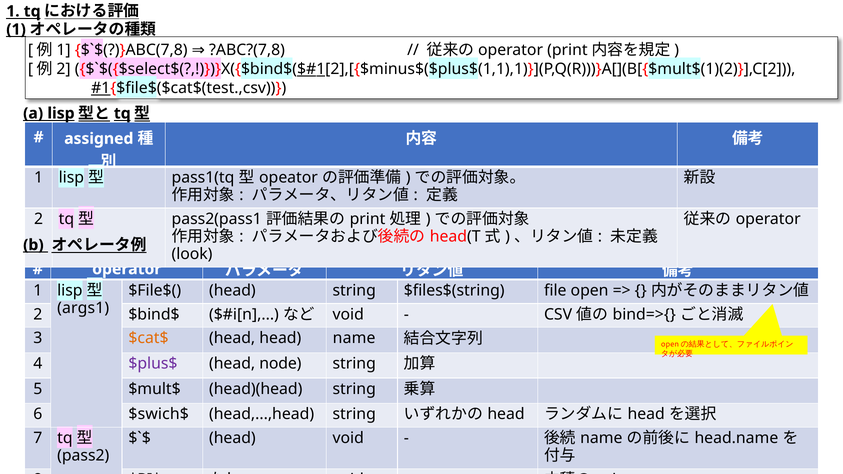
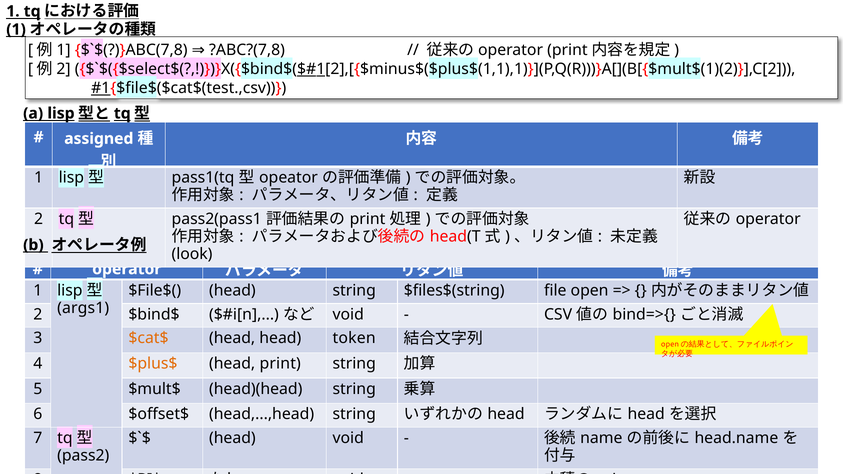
head name: name -> token (354, 338)
$plus$ colour: purple -> orange (153, 364)
head node: node -> print (280, 364)
$swich$: $swich$ -> $offset$ (159, 414)
